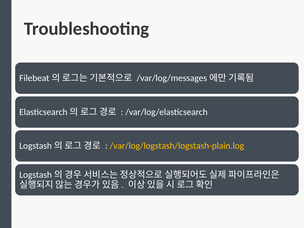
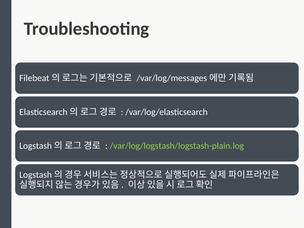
/var/log/logstash/logstash-plain.log colour: yellow -> light green (177, 146)
